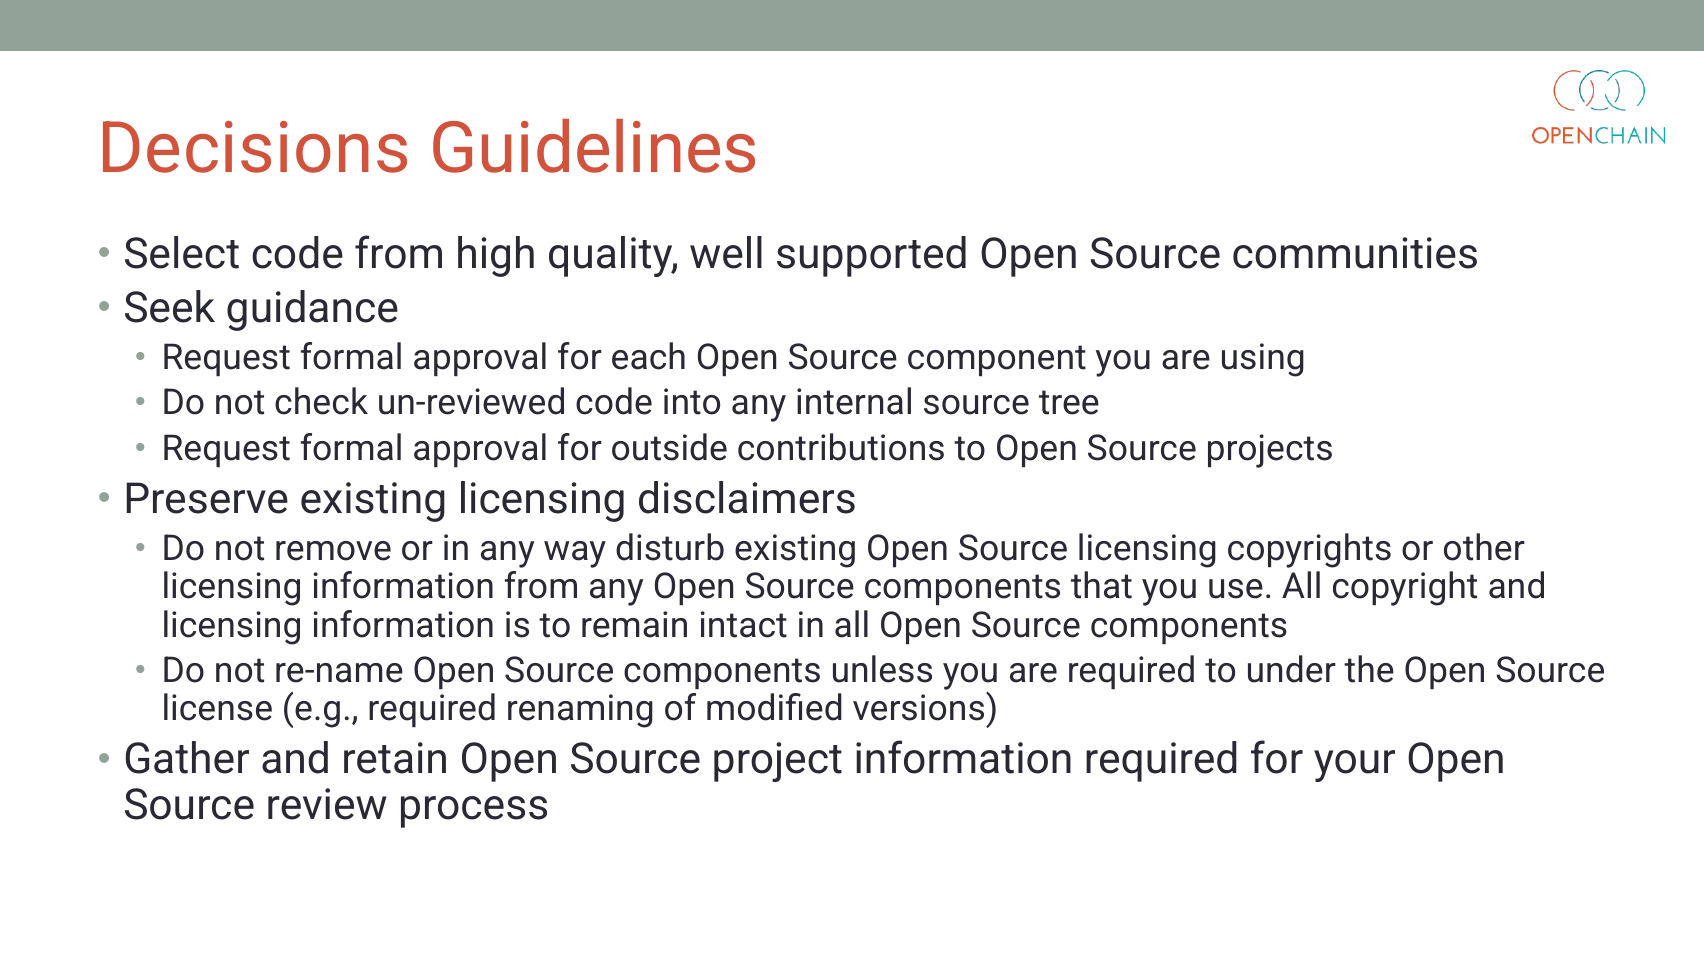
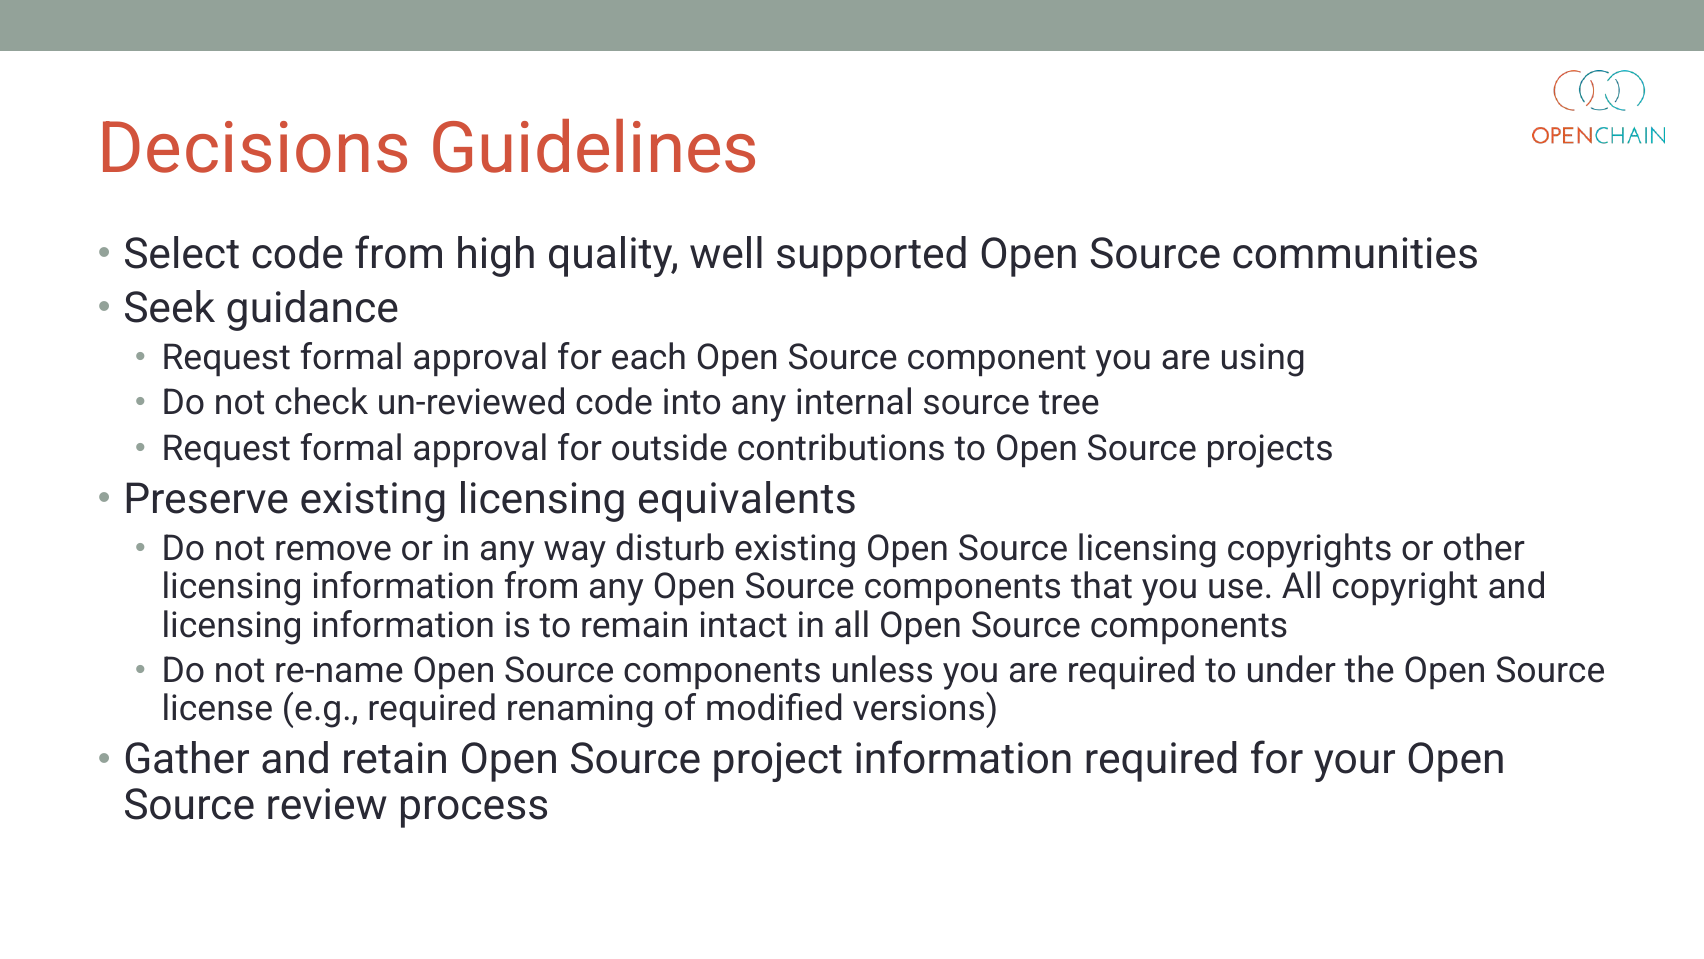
disclaimers: disclaimers -> equivalents (747, 499)
